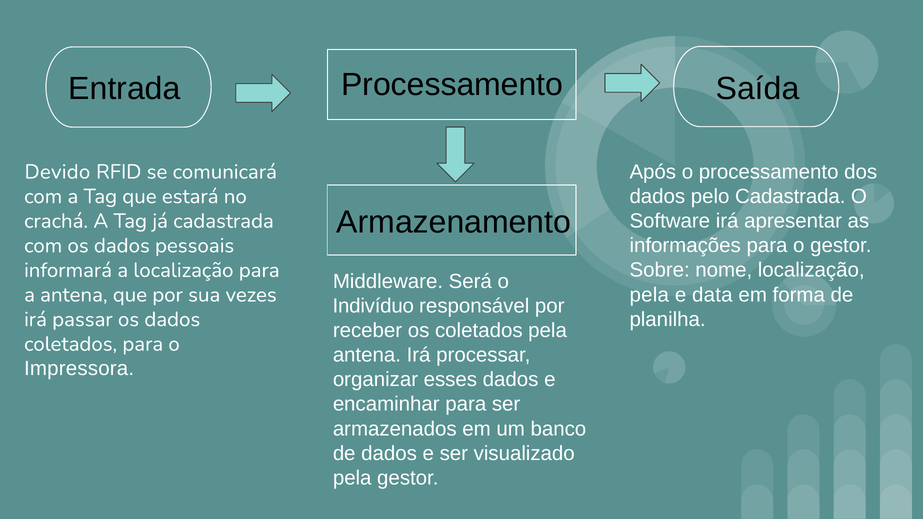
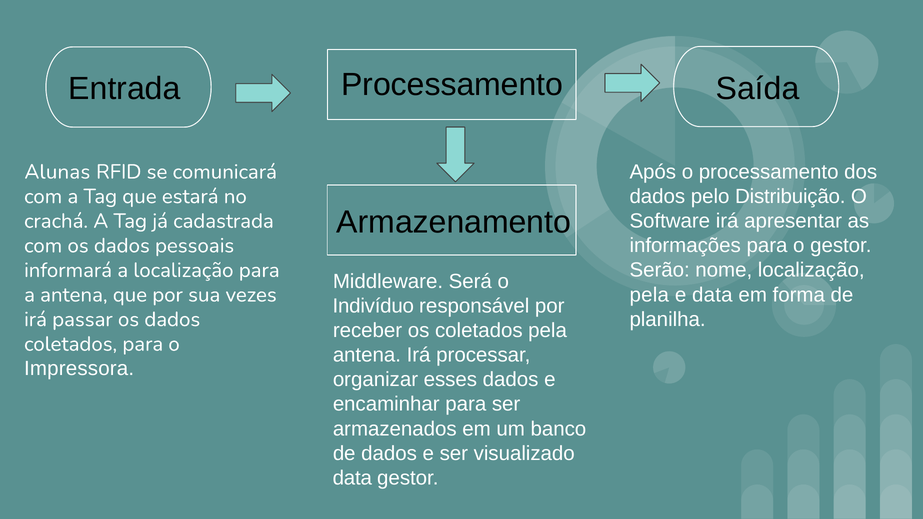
Devido: Devido -> Alunas (57, 172)
pelo Cadastrada: Cadastrada -> Distribuição (790, 196)
Sobre: Sobre -> Serão (660, 270)
pela: pela -> data (352, 478)
